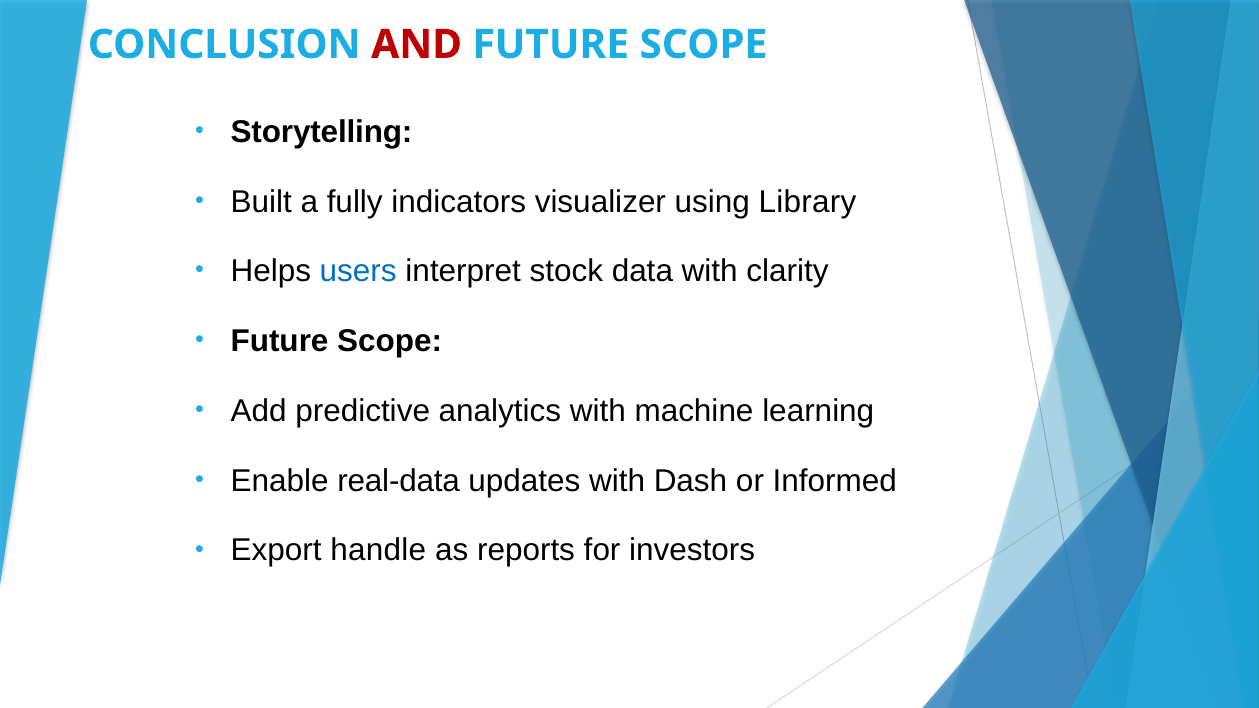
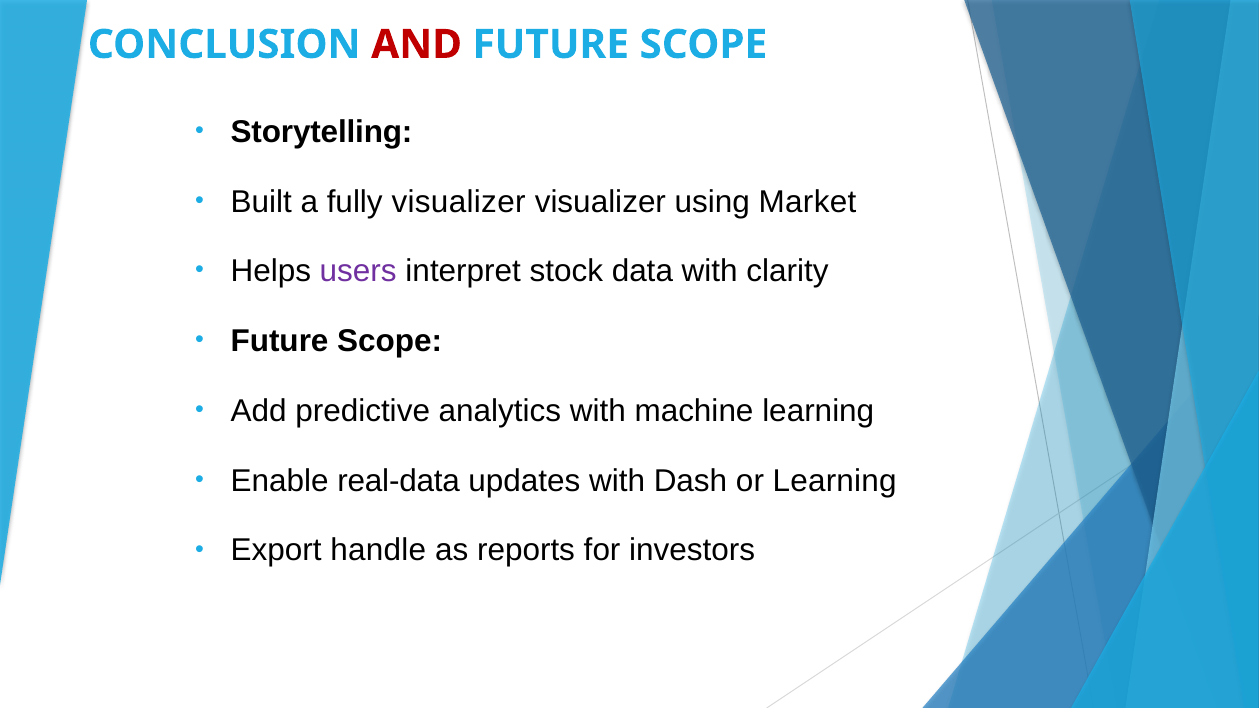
fully indicators: indicators -> visualizer (459, 202)
Library: Library -> Market (807, 202)
users colour: blue -> purple (358, 272)
or Informed: Informed -> Learning (835, 481)
